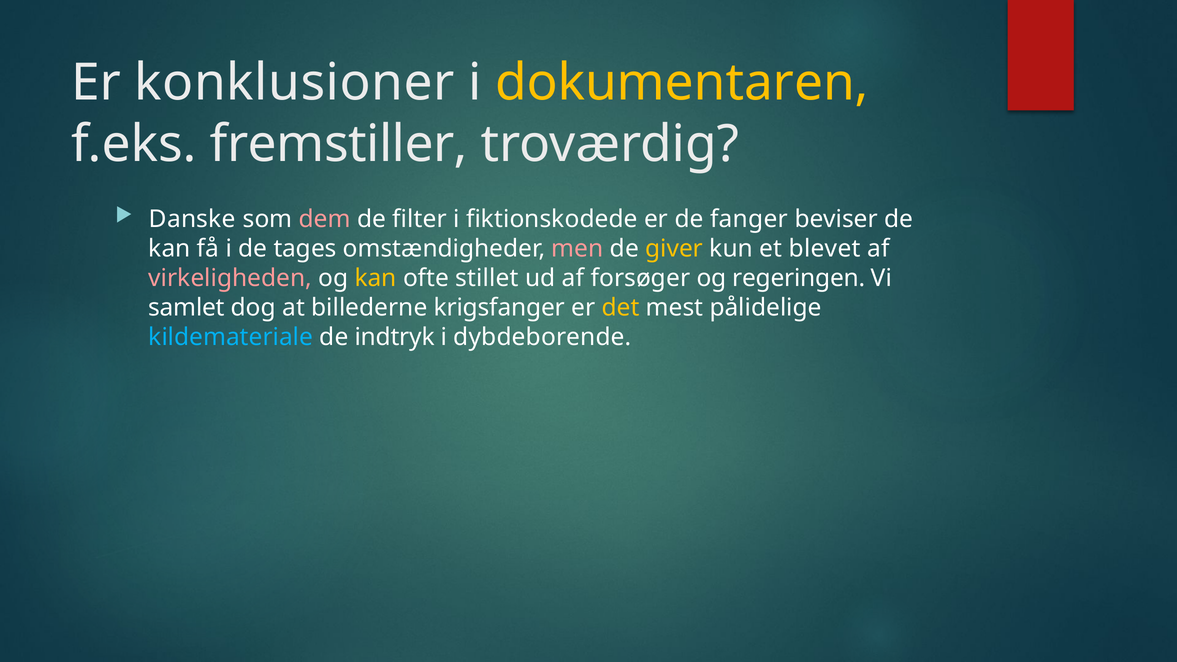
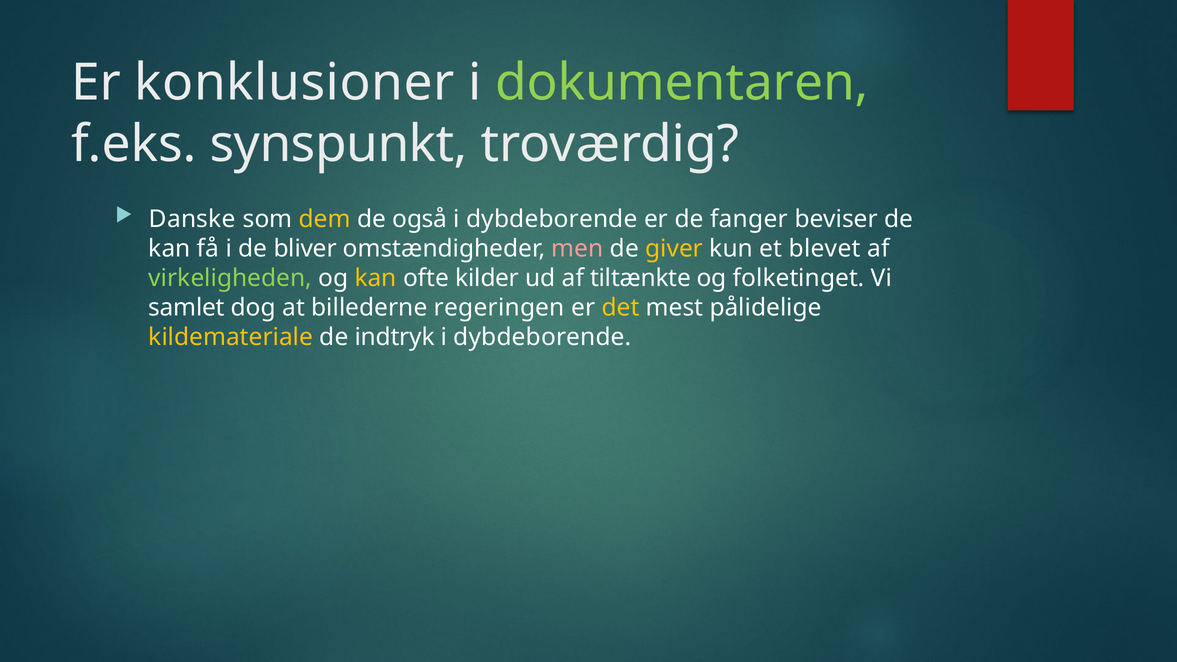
dokumentaren colour: yellow -> light green (682, 83)
fremstiller: fremstiller -> synspunkt (339, 144)
dem colour: pink -> yellow (325, 219)
filter: filter -> også (420, 219)
fiktionskodede: fiktionskodede -> dybdeborende (552, 219)
tages: tages -> bliver (305, 249)
virkeligheden colour: pink -> light green (230, 278)
stillet: stillet -> kilder (487, 278)
forsøger: forsøger -> tiltænkte (641, 278)
regeringen: regeringen -> folketinget (799, 278)
krigsfanger: krigsfanger -> regeringen (499, 308)
kildemateriale colour: light blue -> yellow (231, 337)
